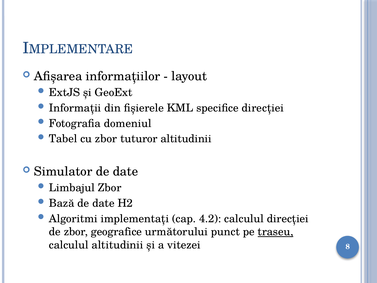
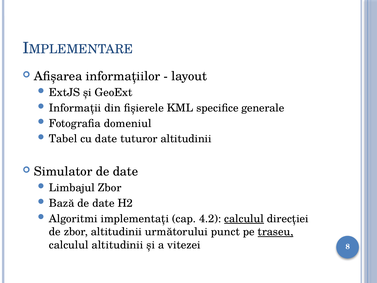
specifice direcţiei: direcţiei -> generale (263, 108)
cu zbor: zbor -> date (106, 139)
calculul underline: none -> present (244, 218)
zbor geografice: geografice -> altitudinii (116, 232)
